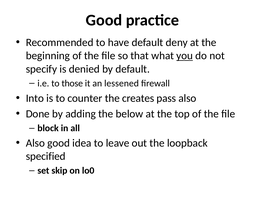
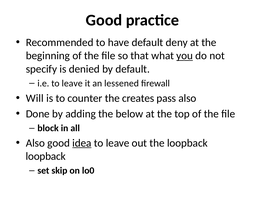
i.e to those: those -> leave (72, 83)
Into: Into -> Will (35, 98)
idea underline: none -> present (82, 143)
specified: specified -> loopback (46, 156)
